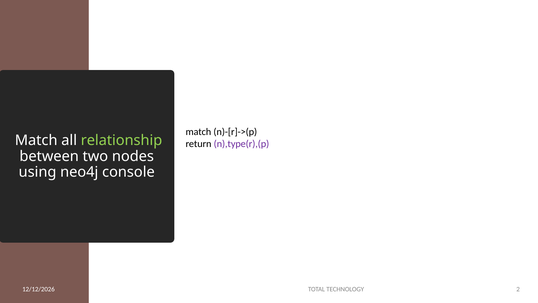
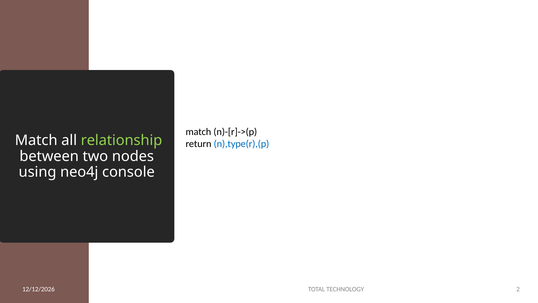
n),type(r),(p colour: purple -> blue (241, 144)
